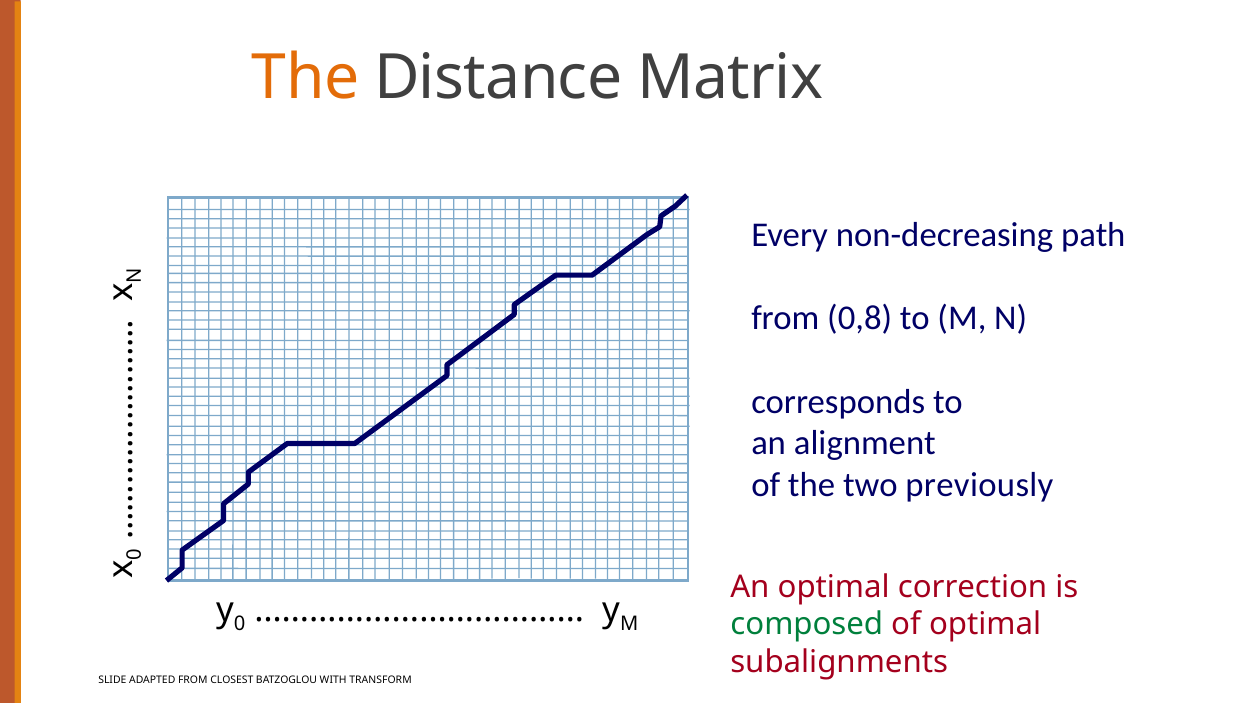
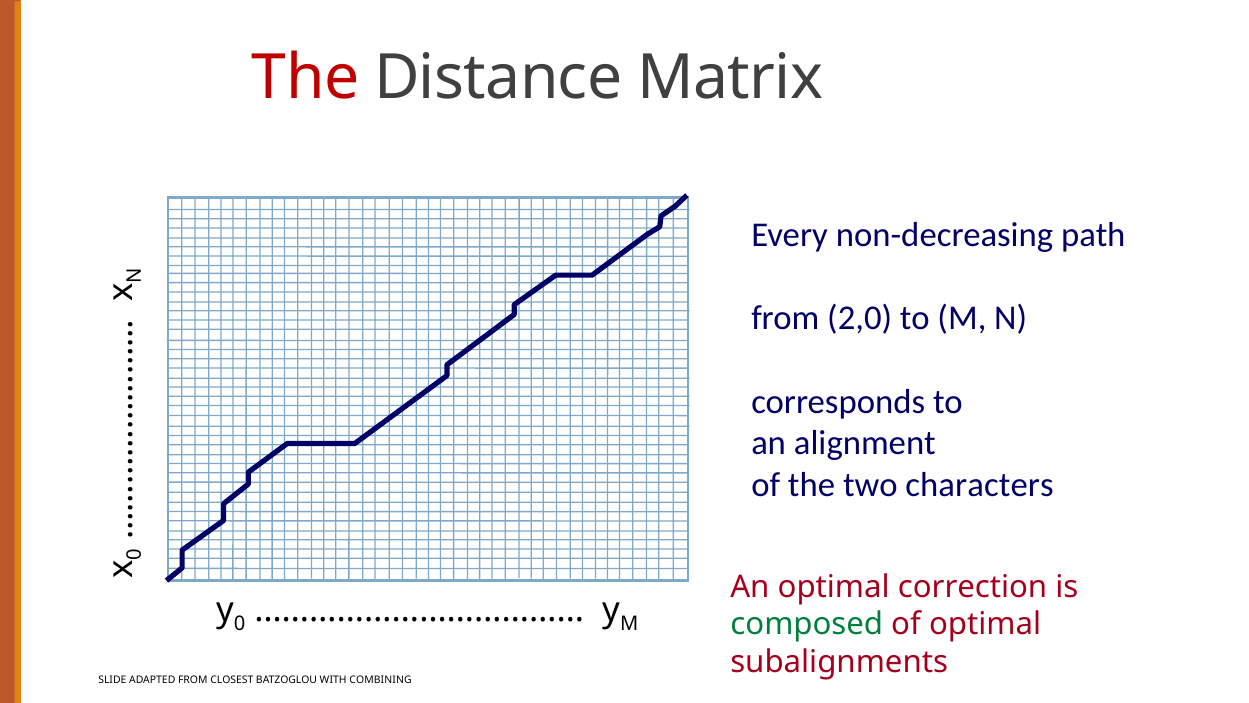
The colour: orange -> red (306, 77)
0,8: 0,8 -> 2,0 (860, 318)
previously: previously -> characters (980, 485)
TRANSFORM: TRANSFORM -> COMBINING (380, 680)
